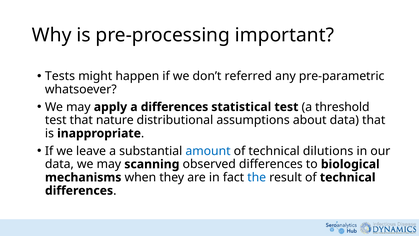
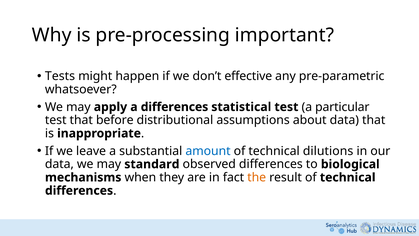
referred: referred -> effective (248, 76)
threshold: threshold -> particular (342, 107)
nature: nature -> before (115, 120)
scanning: scanning -> standard (152, 164)
the colour: blue -> orange (257, 177)
